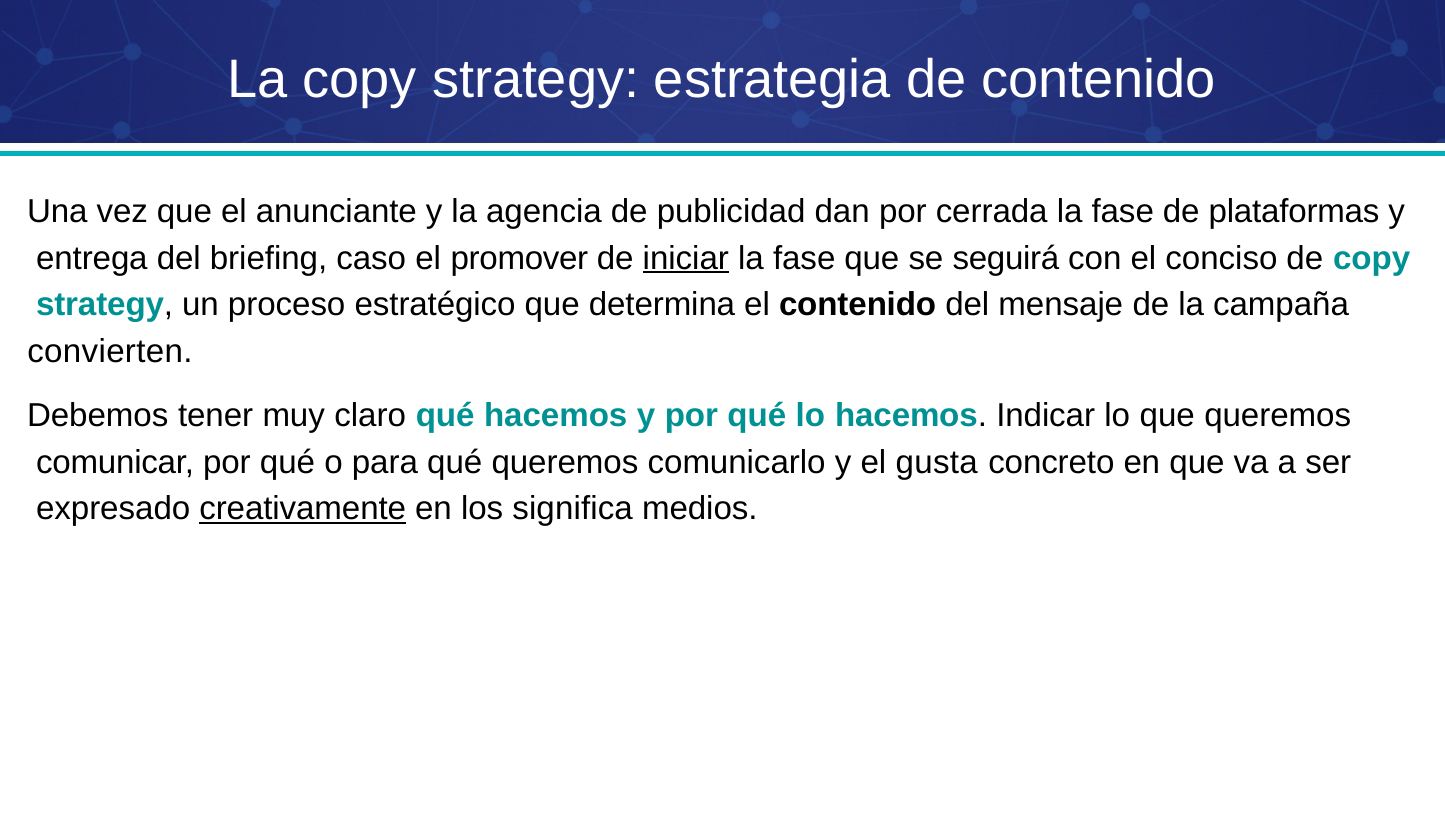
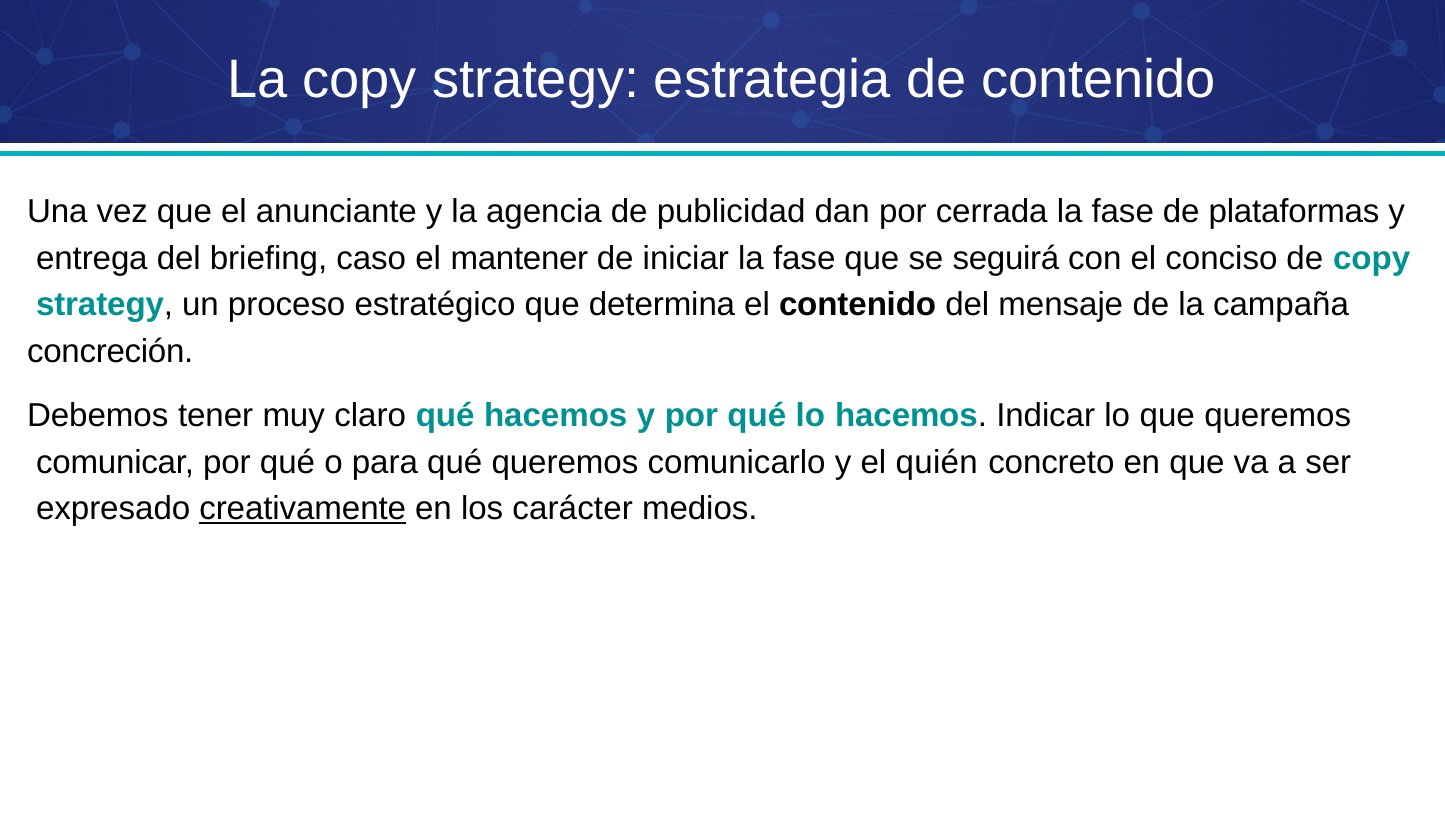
promover: promover -> mantener (519, 258)
iniciar underline: present -> none (686, 258)
convierten: convierten -> concreción (110, 351)
gusta: gusta -> quién (937, 462)
significa: significa -> carácter (573, 508)
